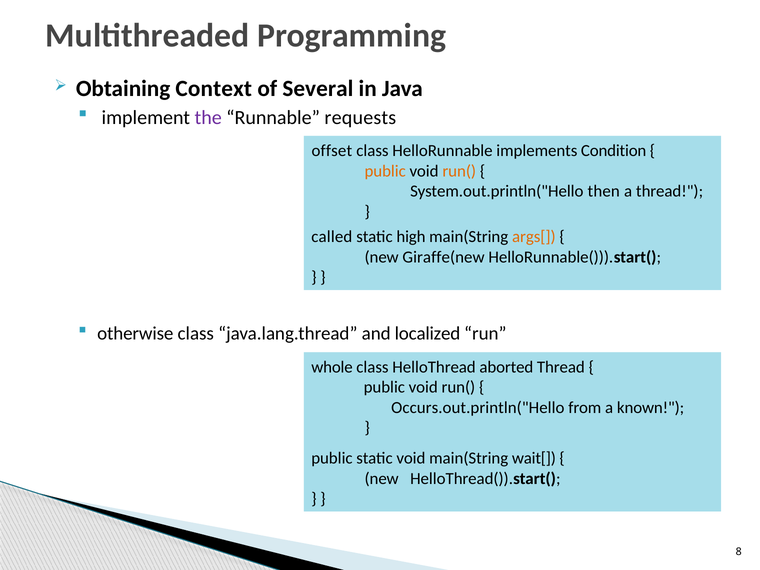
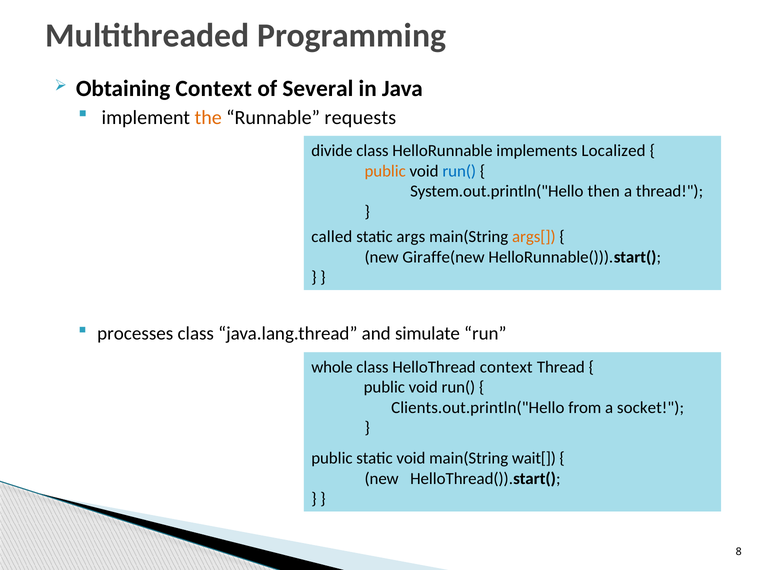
the colour: purple -> orange (208, 117)
offset: offset -> divide (332, 151)
Condition: Condition -> Localized (613, 151)
run( colour: orange -> blue (459, 171)
high: high -> args (411, 237)
otherwise: otherwise -> processes (135, 334)
localized: localized -> simulate (427, 334)
HelloThread aborted: aborted -> context (506, 367)
Occurs.out.println("Hello: Occurs.out.println("Hello -> Clients.out.println("Hello (478, 408)
known: known -> socket (650, 408)
